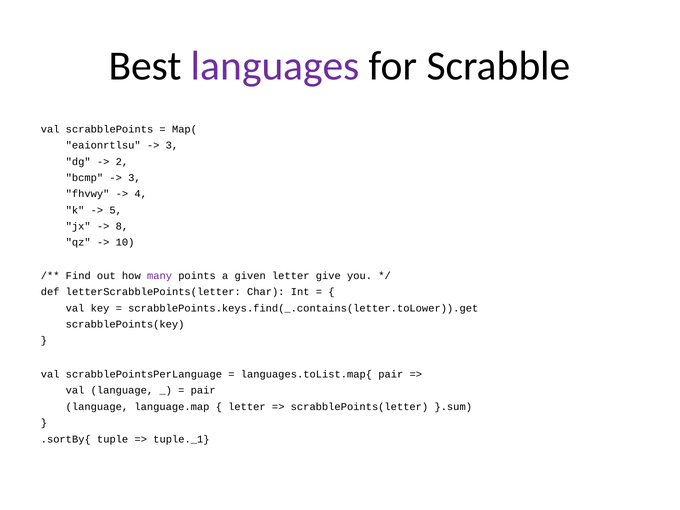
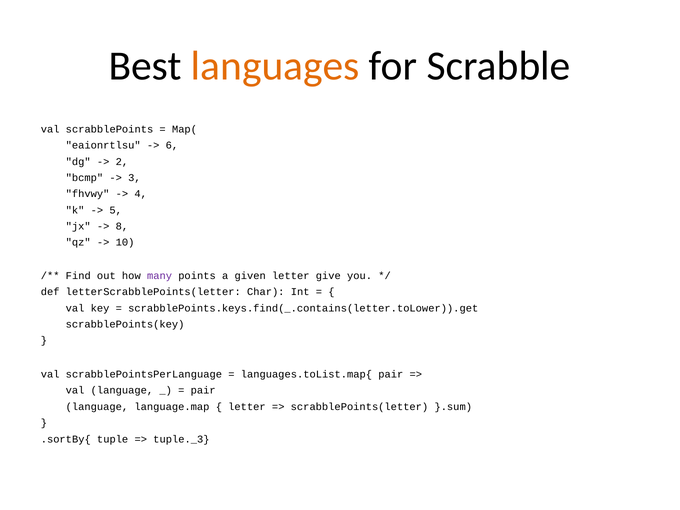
languages colour: purple -> orange (275, 66)
3: 3 -> 6 (172, 146)
tuple._1: tuple._1 -> tuple._3 (181, 439)
